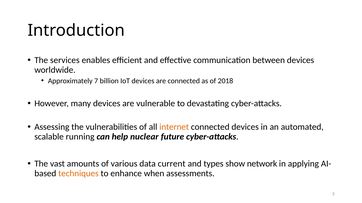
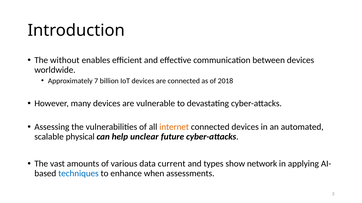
services: services -> without (65, 60)
running: running -> physical (80, 137)
nuclear: nuclear -> unclear (144, 137)
techniques colour: orange -> blue (78, 174)
